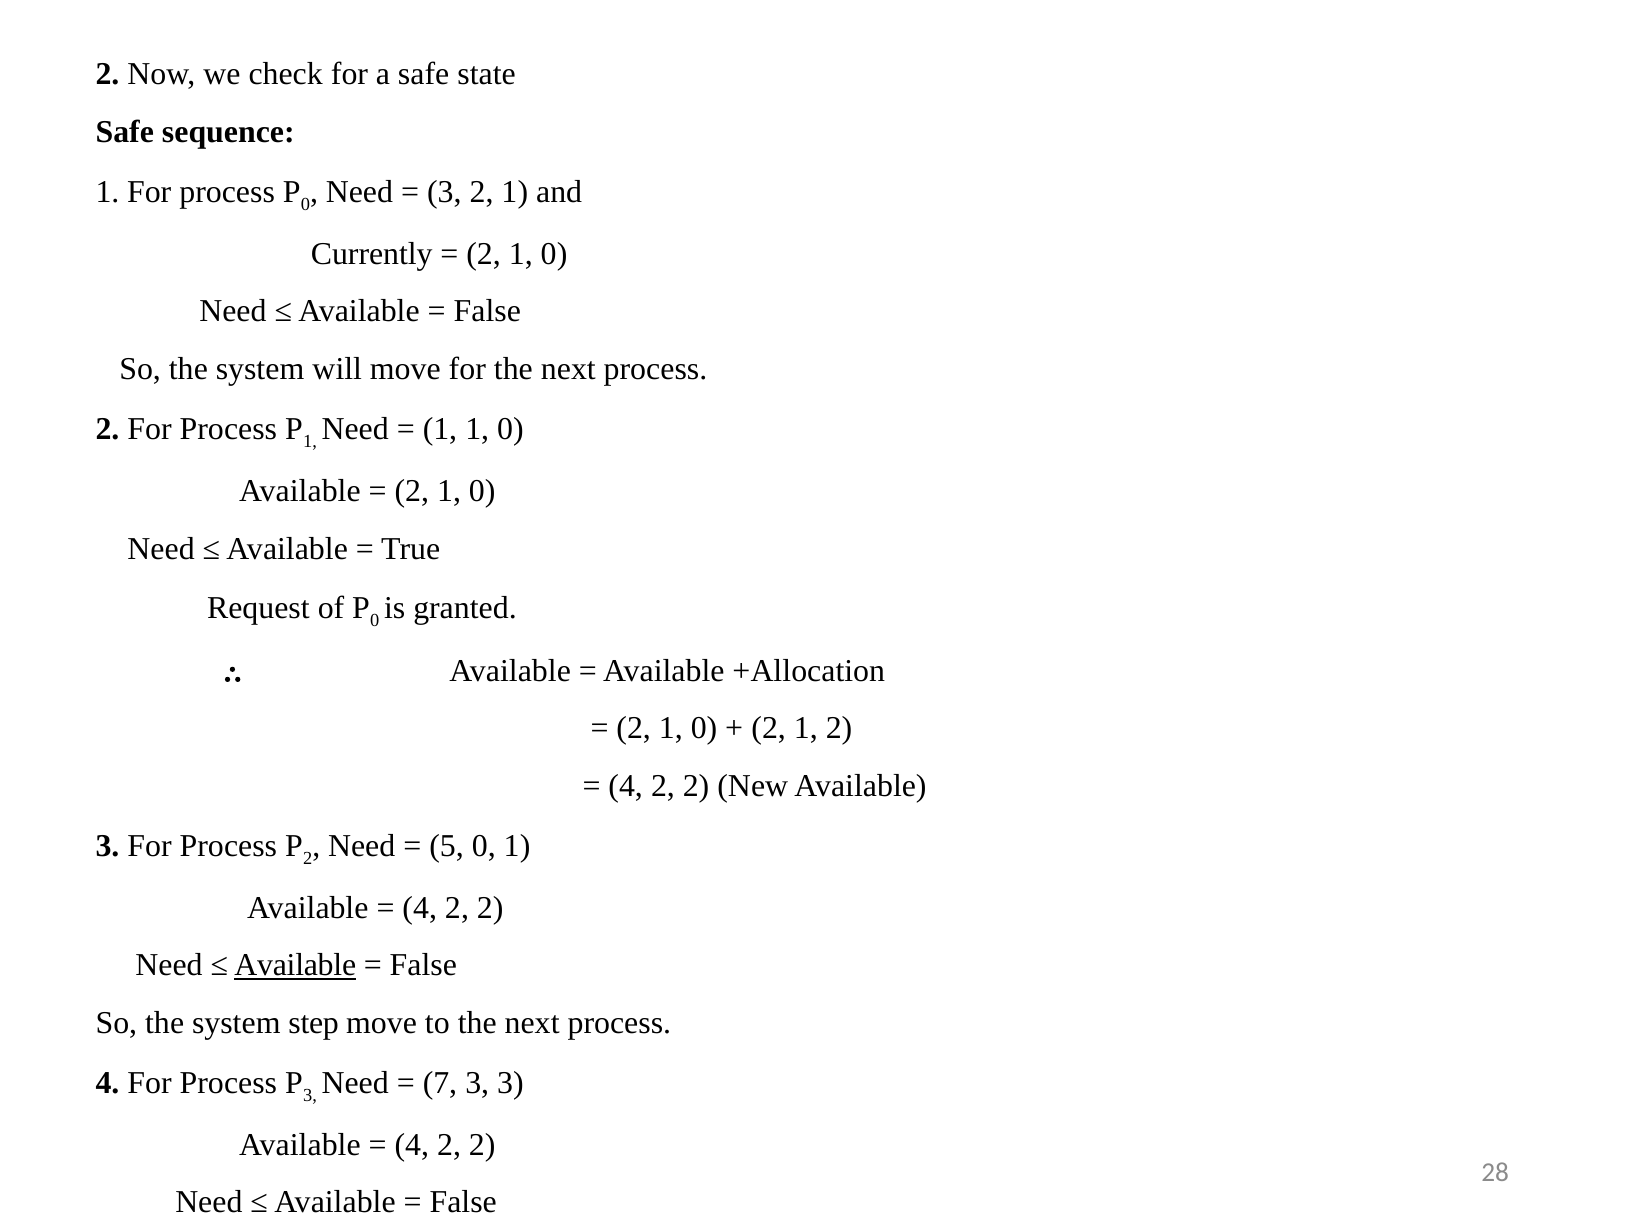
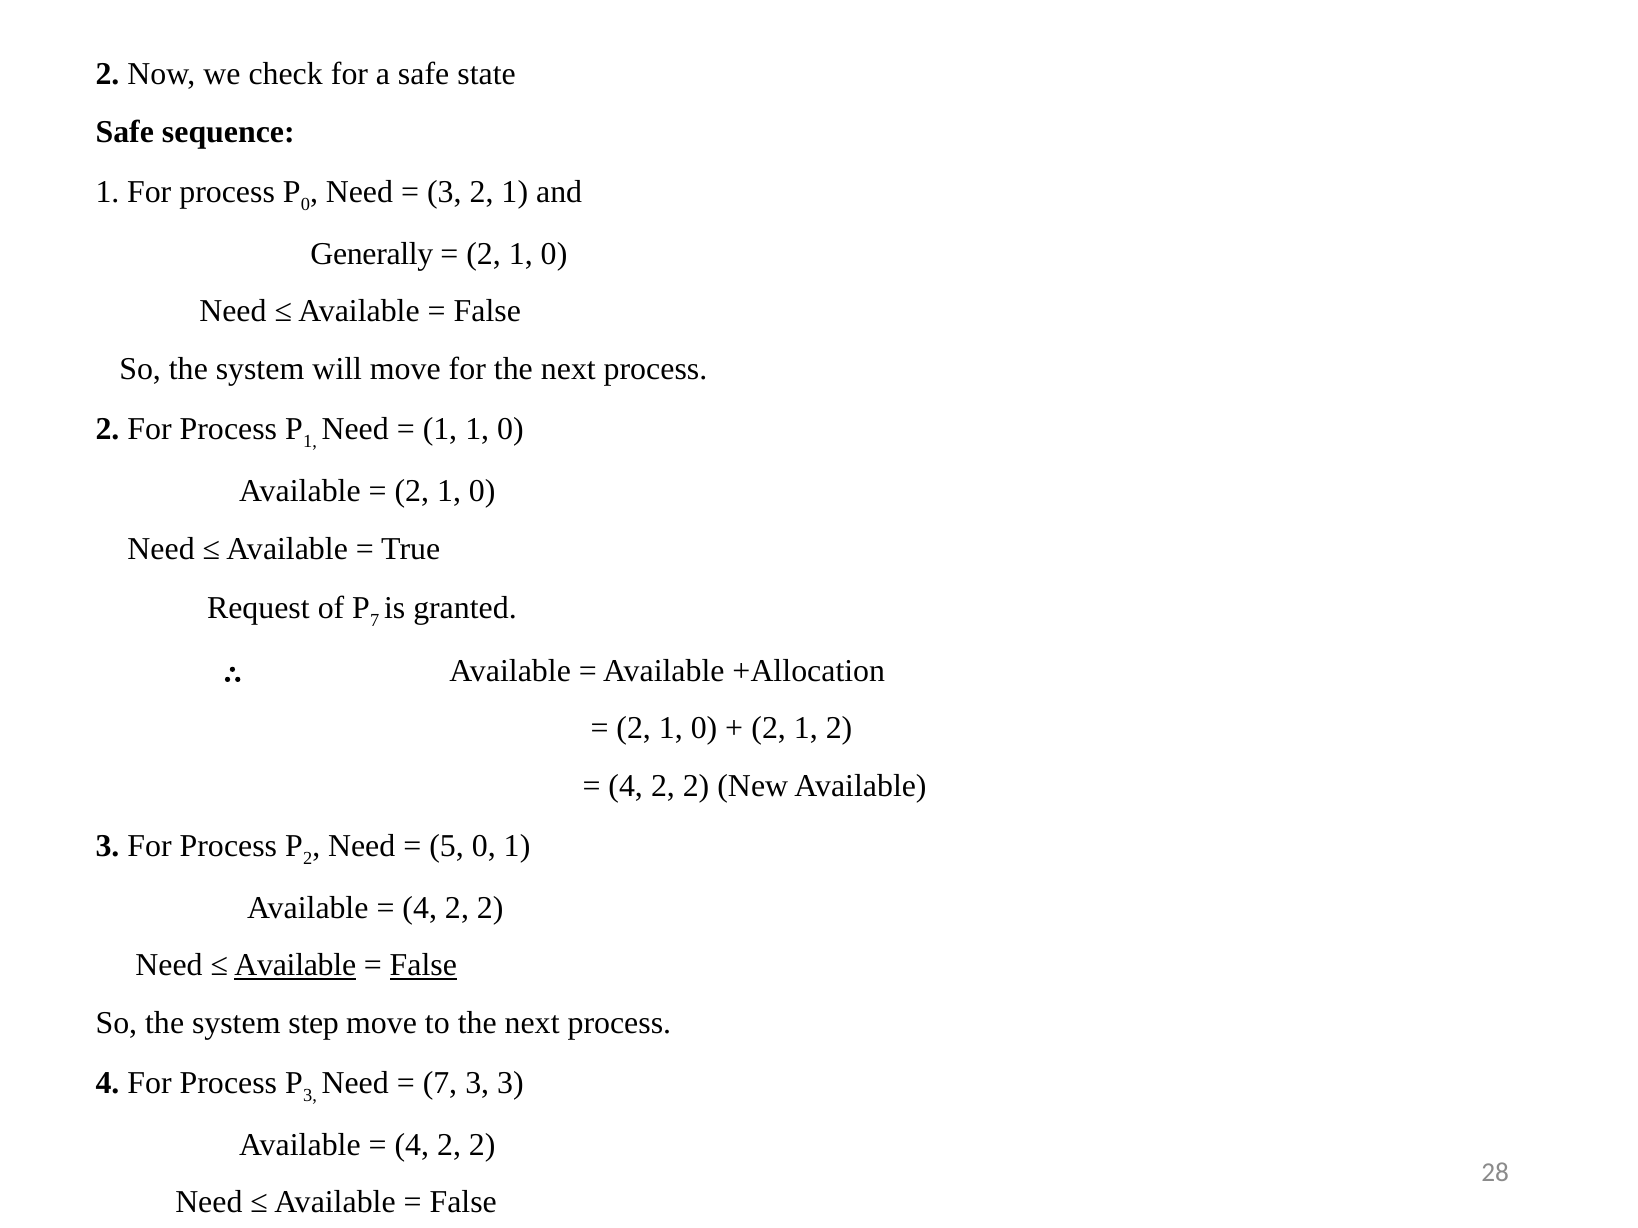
Currently: Currently -> Generally (372, 254)
0: 0 -> 7 (375, 621)
False underline: none -> present (423, 966)
